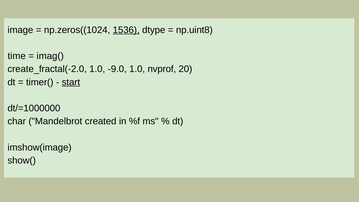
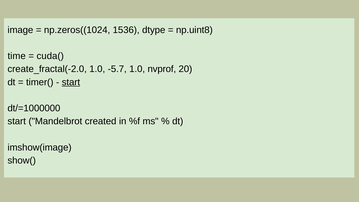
1536 underline: present -> none (126, 30)
imag(: imag( -> cuda( (50, 56)
-9.0: -9.0 -> -5.7 (117, 69)
char: char -> start (17, 121)
